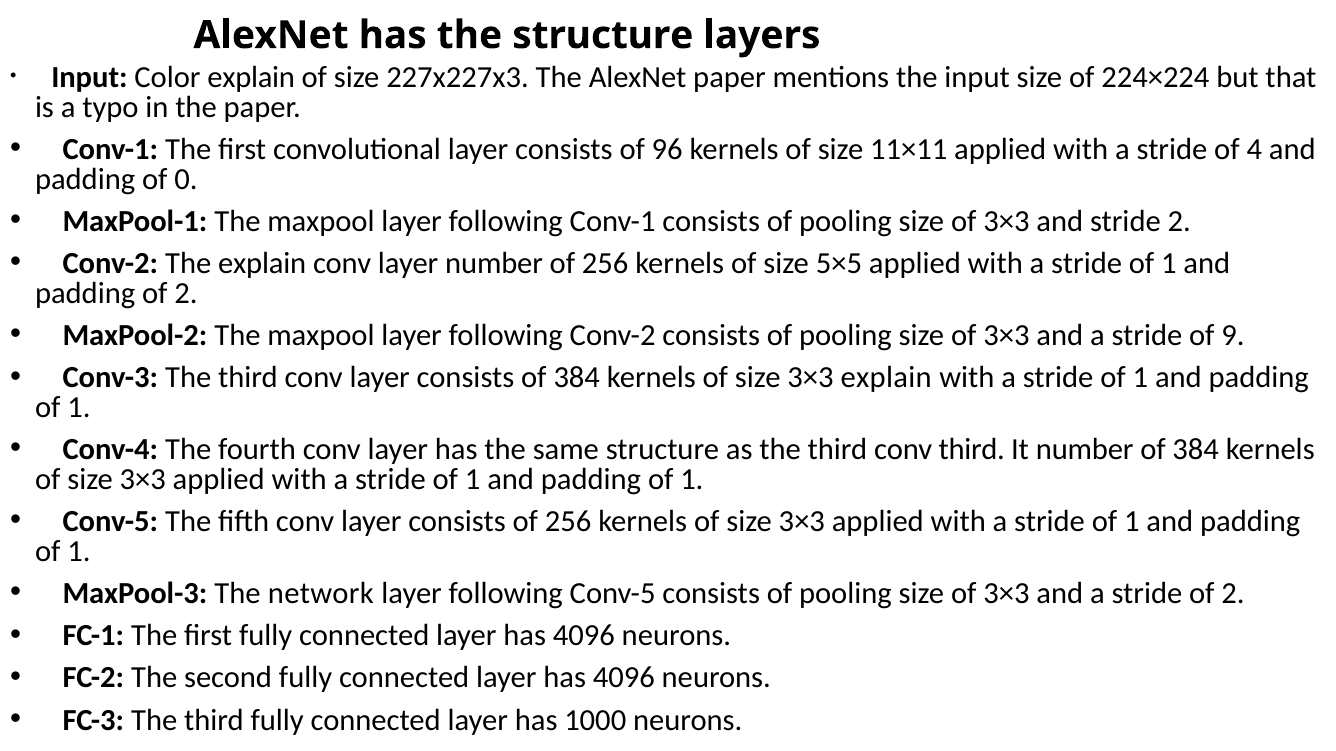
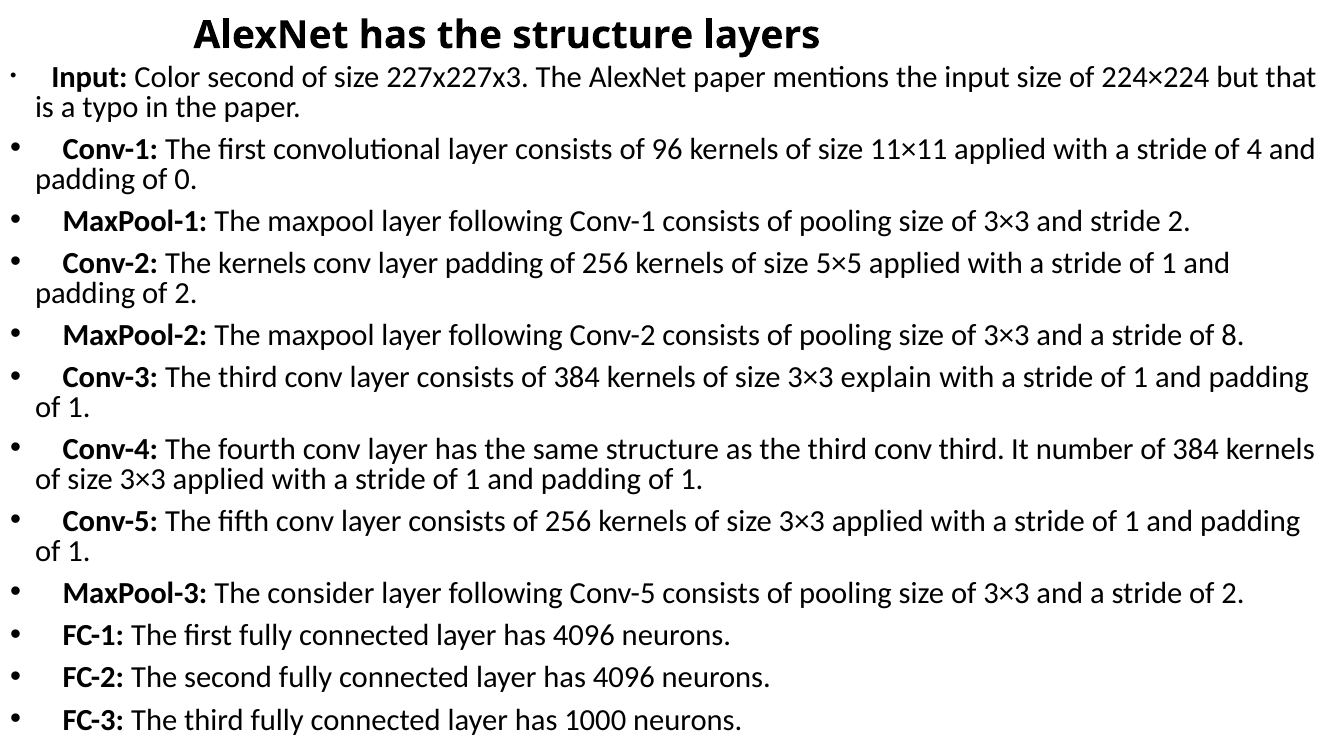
Color explain: explain -> second (251, 77)
The explain: explain -> kernels (262, 264)
layer number: number -> padding (494, 264)
9: 9 -> 8 (1233, 336)
network: network -> consider (321, 594)
